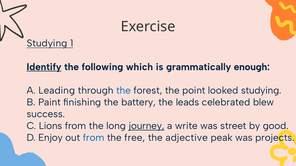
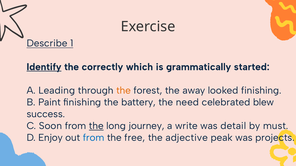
Studying: Studying -> Describe (47, 43)
following: following -> correctly (102, 67)
enough: enough -> started (252, 67)
the colour: blue -> orange (124, 91)
point: point -> away (194, 91)
looked studying: studying -> finishing (261, 91)
leads: leads -> need (187, 103)
Lions: Lions -> Soon (50, 126)
the underline: none -> present (96, 126)
journey underline: present -> none (147, 126)
street: street -> detail (233, 126)
good: good -> must (276, 126)
